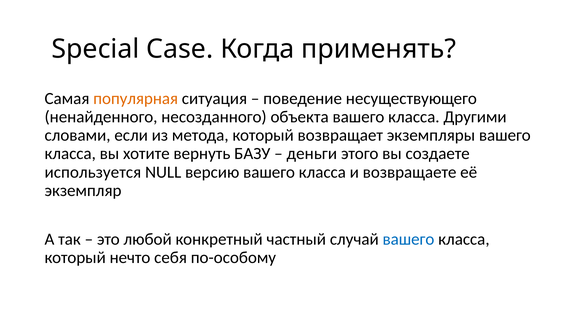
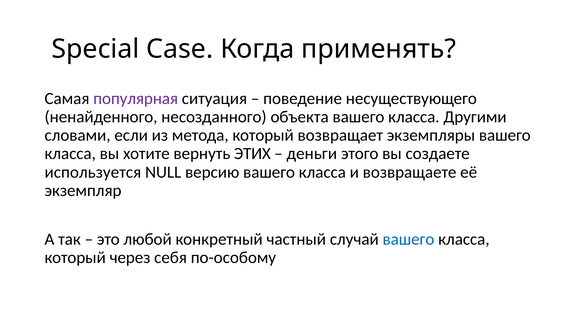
популярная colour: orange -> purple (136, 99)
БАЗУ: БАЗУ -> ЭТИХ (252, 154)
нечто: нечто -> через (130, 258)
